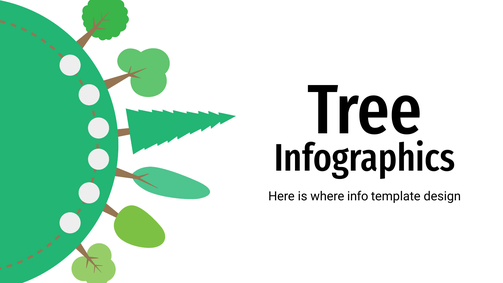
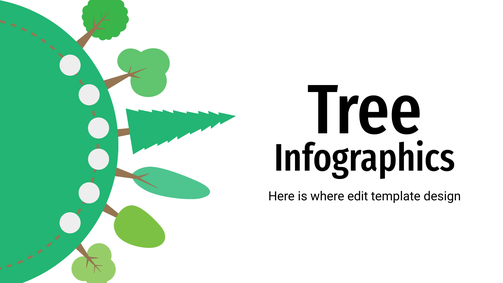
info: info -> edit (358, 196)
